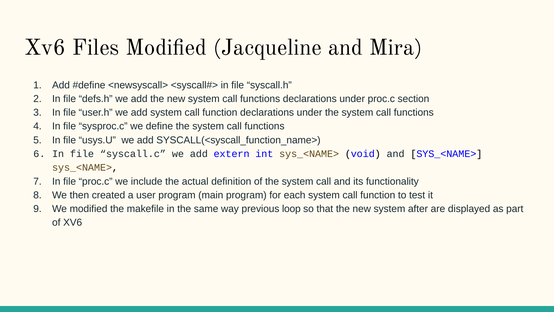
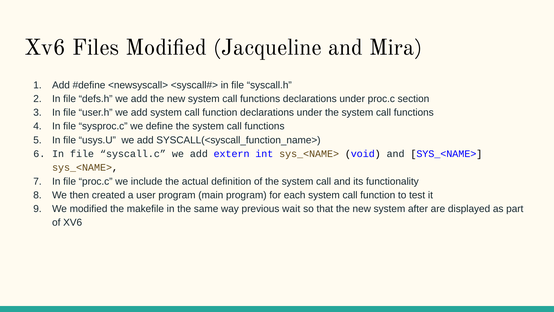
loop: loop -> wait (291, 209)
